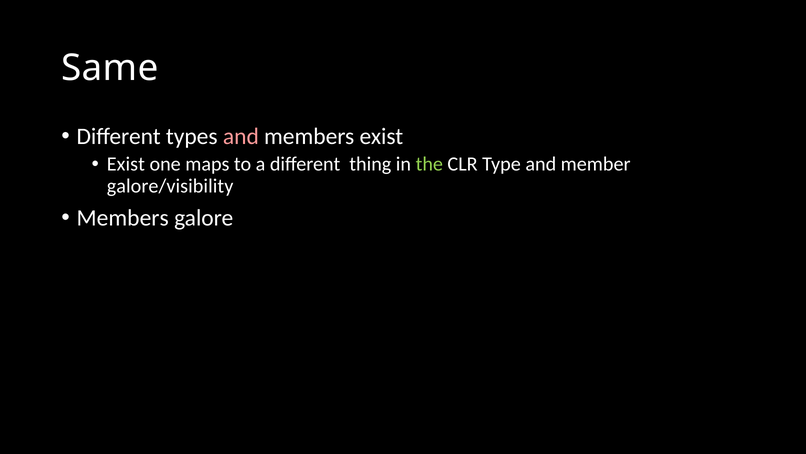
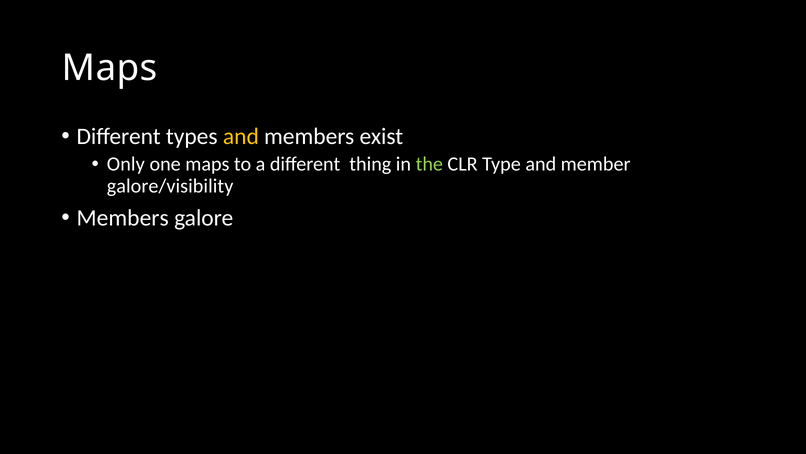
Same: Same -> Maps (110, 68)
and colour: pink -> yellow (241, 136)
Exist: Exist -> Only (126, 164)
